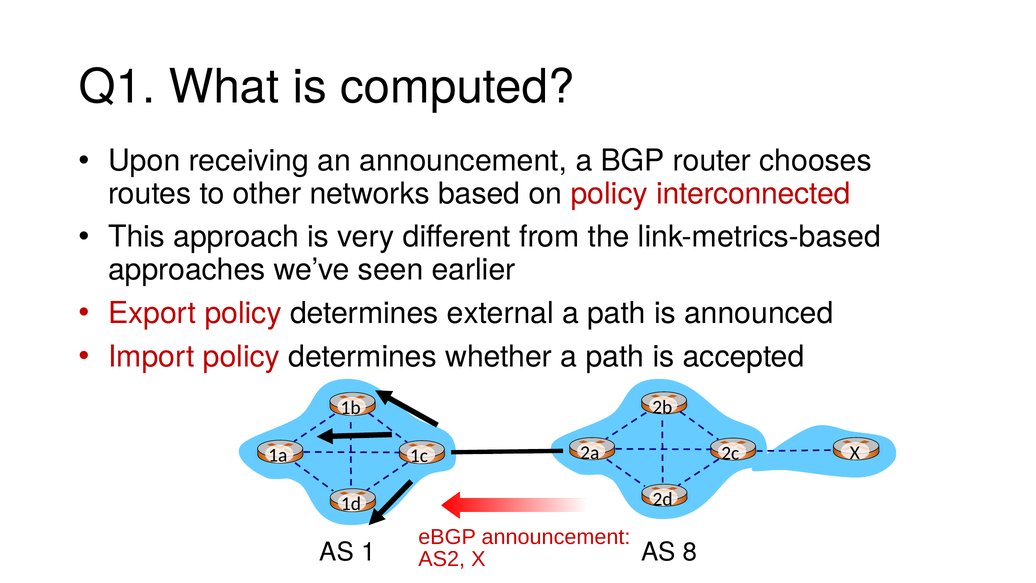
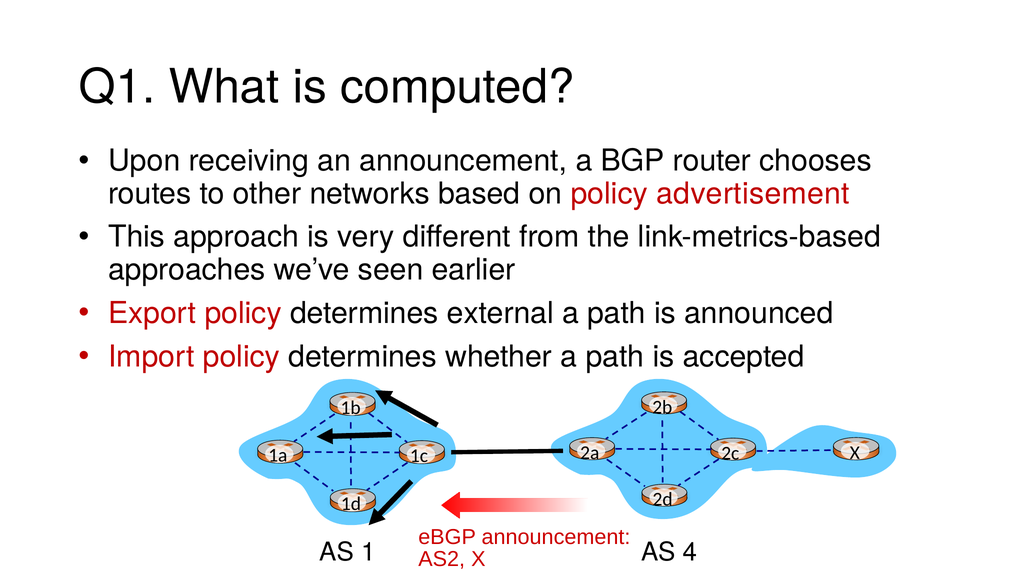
interconnected: interconnected -> advertisement (753, 193)
8: 8 -> 4 (690, 552)
